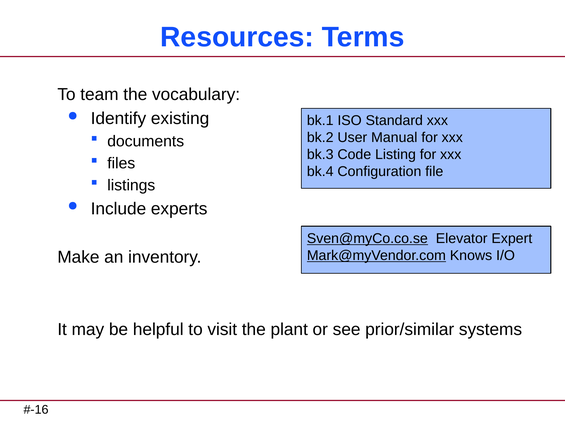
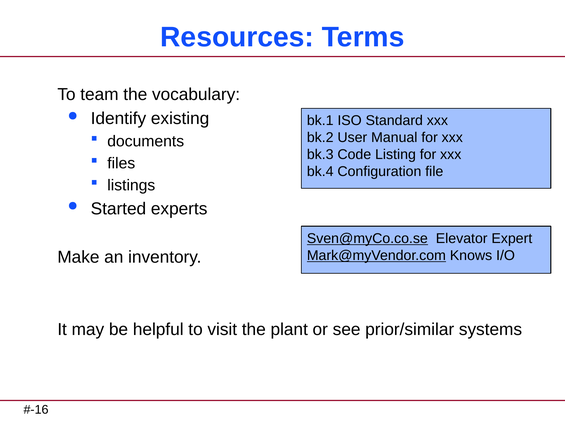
Include: Include -> Started (118, 209)
